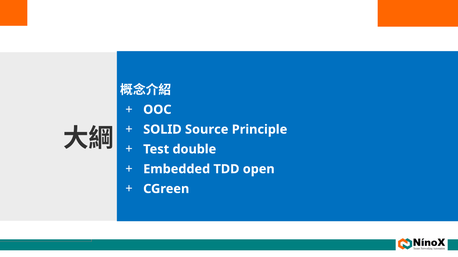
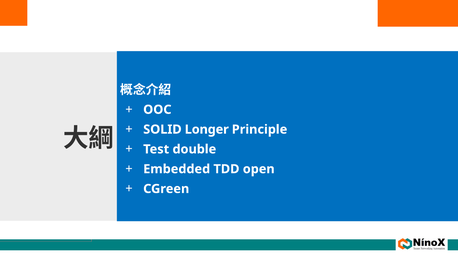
Source: Source -> Longer (207, 130)
